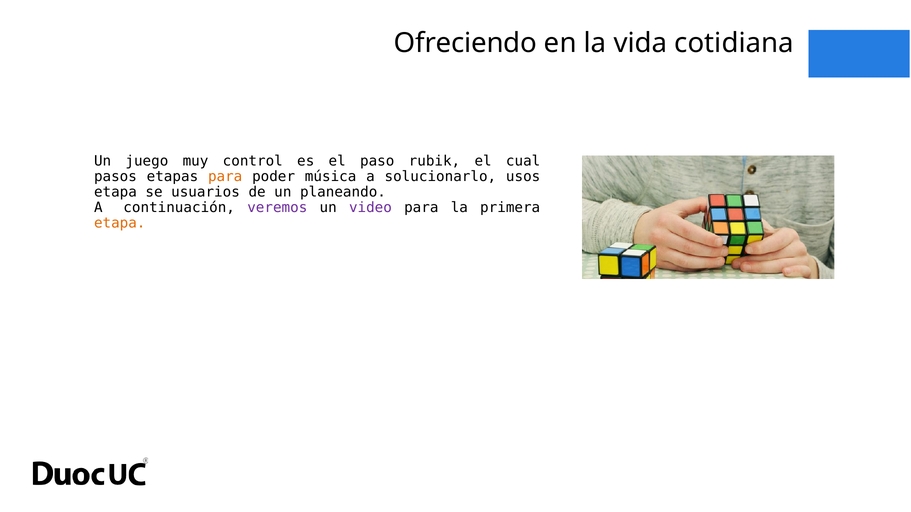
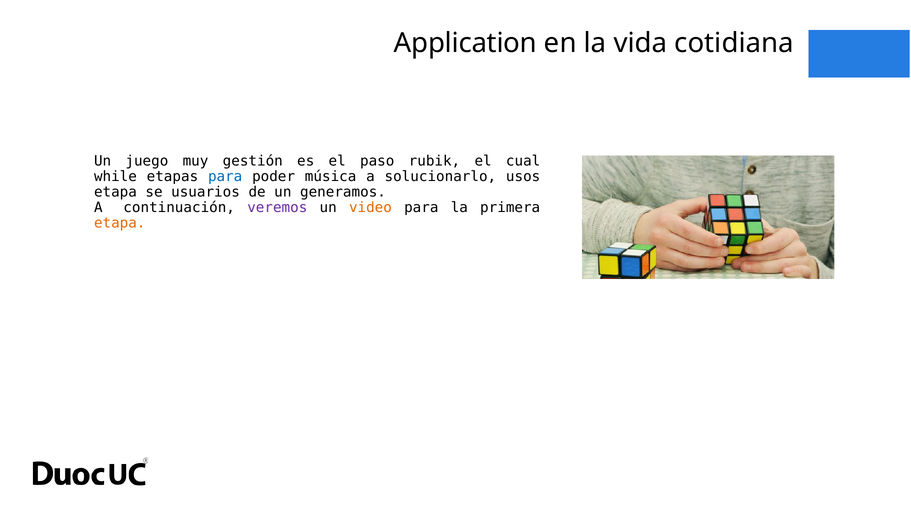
Ofreciendo: Ofreciendo -> Application (466, 43)
control: control -> gestión (253, 161)
pasos: pasos -> while (115, 177)
para colour: orange -> blue (225, 177)
planeando: planeando -> generamos (343, 192)
video colour: purple -> orange (370, 208)
